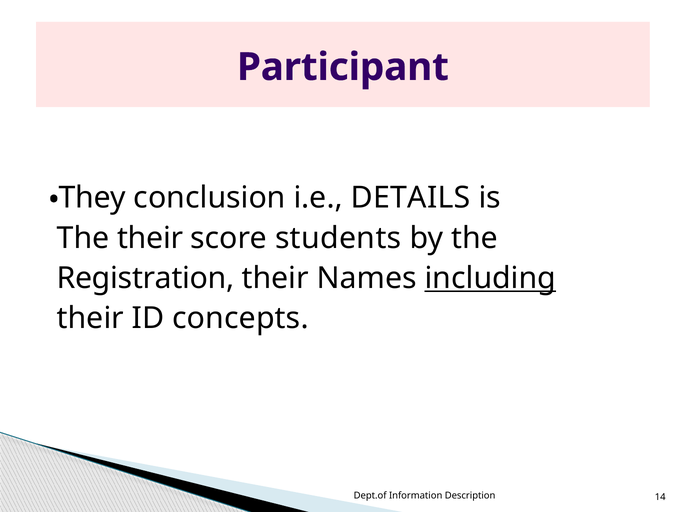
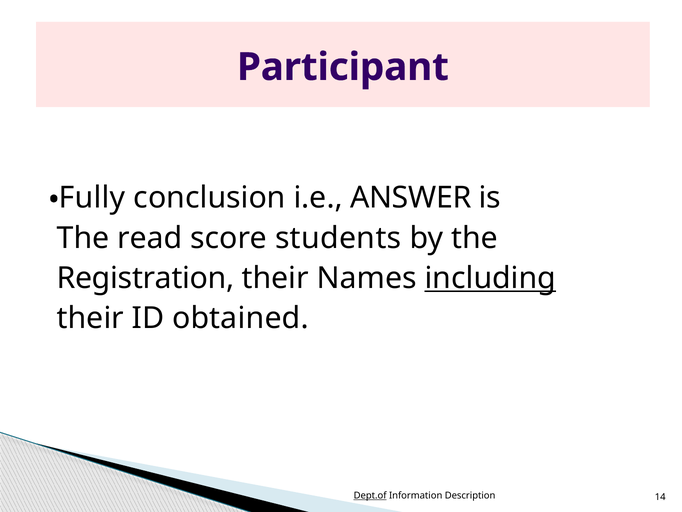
They: They -> Fully (92, 198)
DETAILS: DETAILS -> ANSWER (411, 198)
The their: their -> read (150, 238)
concepts: concepts -> obtained (240, 318)
Dept.of underline: none -> present (370, 495)
